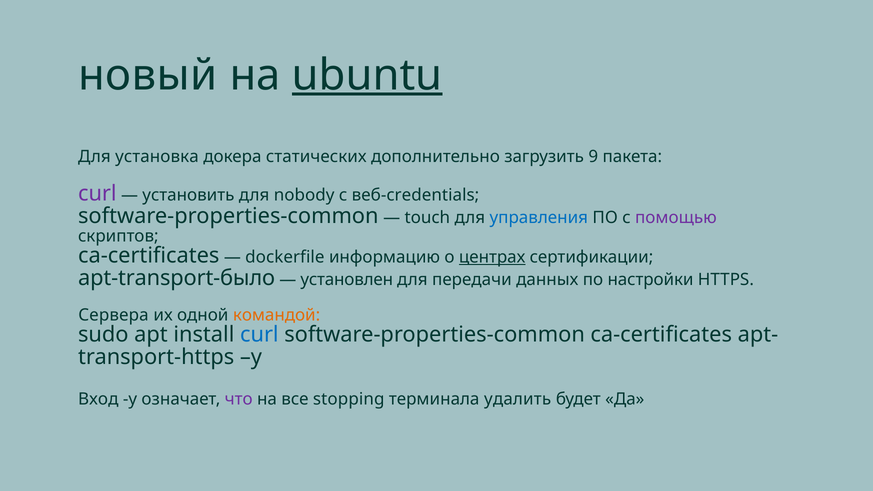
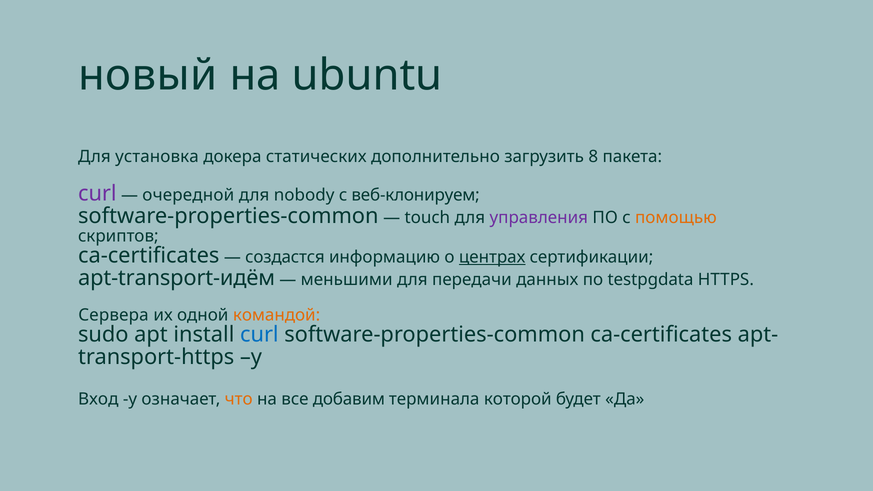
ubuntu underline: present -> none (367, 75)
9: 9 -> 8 (593, 157)
установить: установить -> очередной (188, 195)
веб-credentials: веб-credentials -> веб-клонируем (416, 195)
управления colour: blue -> purple (539, 218)
помощью colour: purple -> orange (676, 218)
dockerfile: dockerfile -> создастся (285, 257)
apt-transport-было: apt-transport-было -> apt-transport-идём (177, 278)
установлен: установлен -> меньшими (347, 280)
настройки: настройки -> testpgdata (650, 280)
что colour: purple -> orange (239, 399)
stopping: stopping -> добавим (349, 399)
удалить: удалить -> которой (518, 399)
